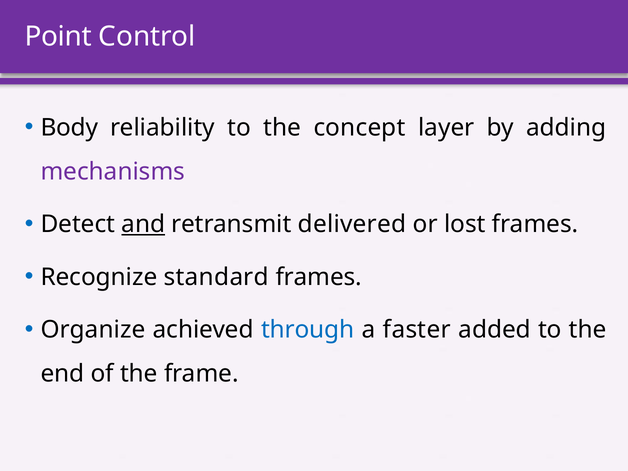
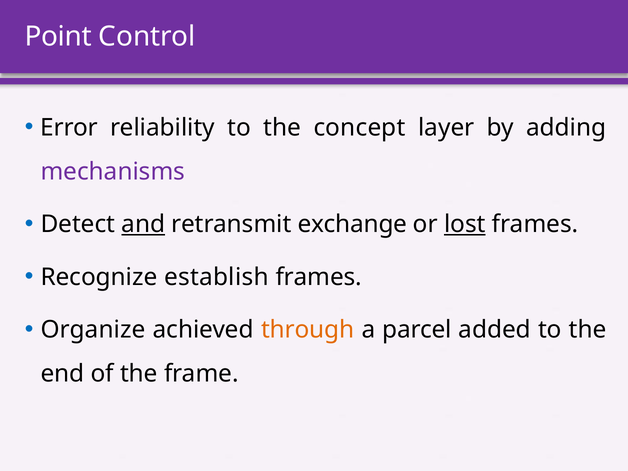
Body: Body -> Error (69, 128)
delivered: delivered -> exchange (352, 224)
lost underline: none -> present (465, 224)
standard: standard -> establish (216, 277)
through colour: blue -> orange (308, 330)
faster: faster -> parcel (417, 330)
